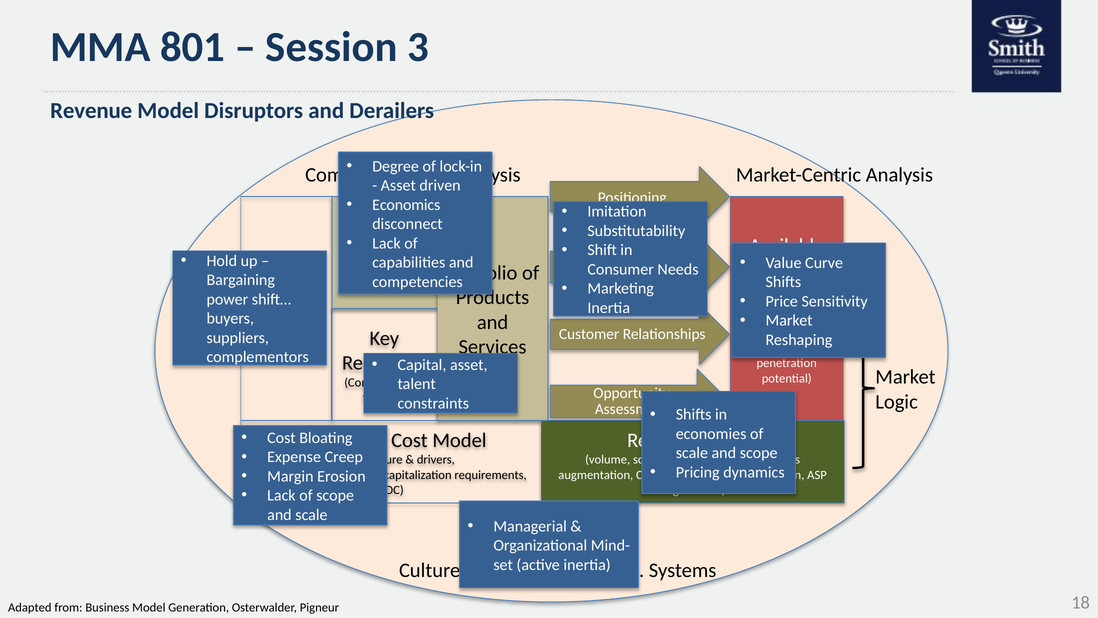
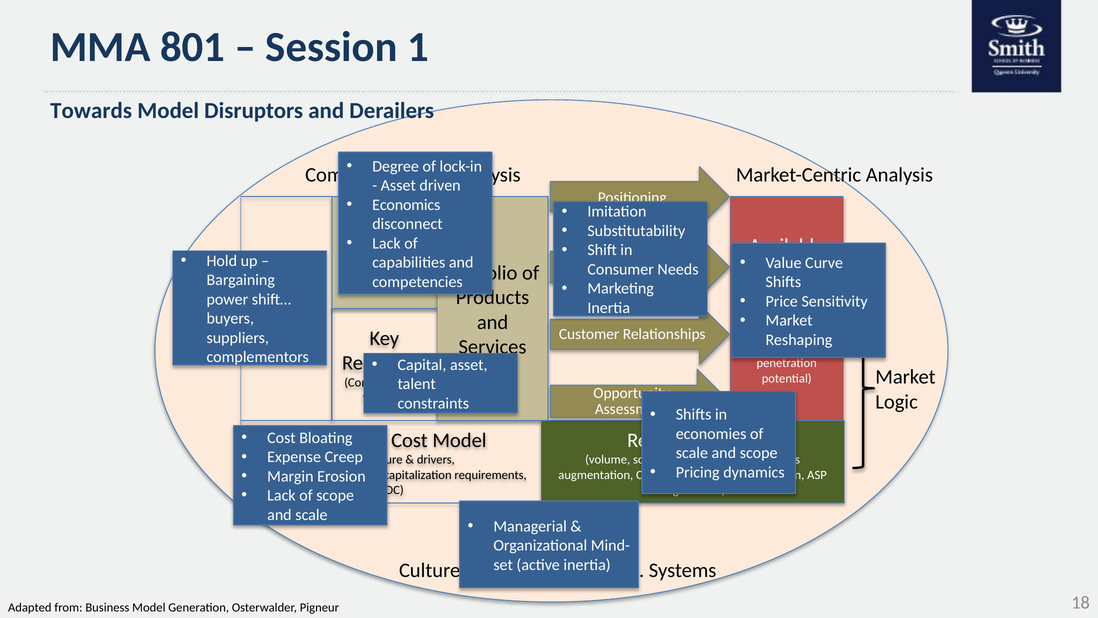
3: 3 -> 1 (418, 47)
Revenue: Revenue -> Towards (91, 111)
